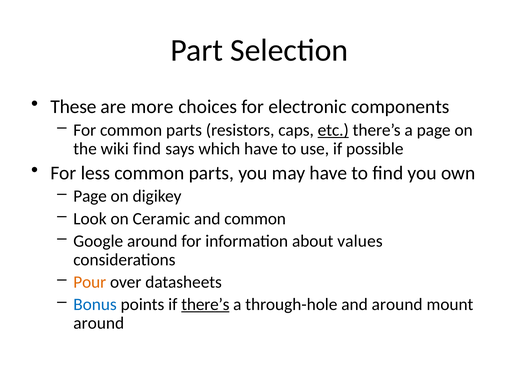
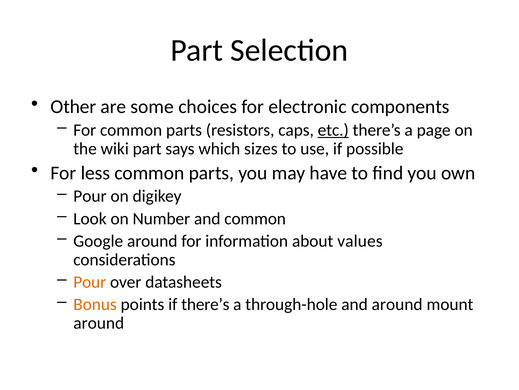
These: These -> Other (73, 106)
more: more -> some (152, 106)
wiki find: find -> part (147, 148)
which have: have -> sizes (261, 148)
Page: Page -> Pour (90, 196)
Ceramic: Ceramic -> Number (161, 218)
Bonus colour: blue -> orange (95, 304)
there’s underline: present -> none (205, 304)
